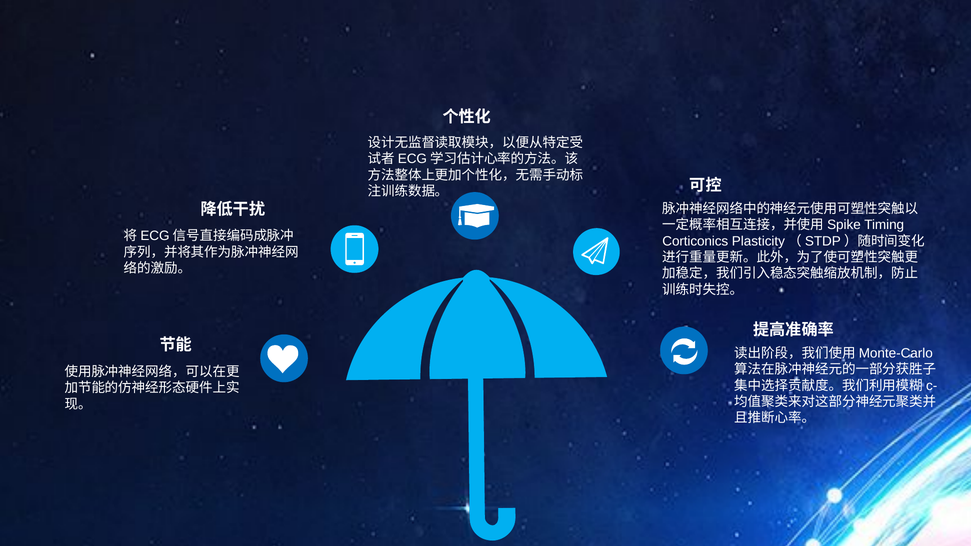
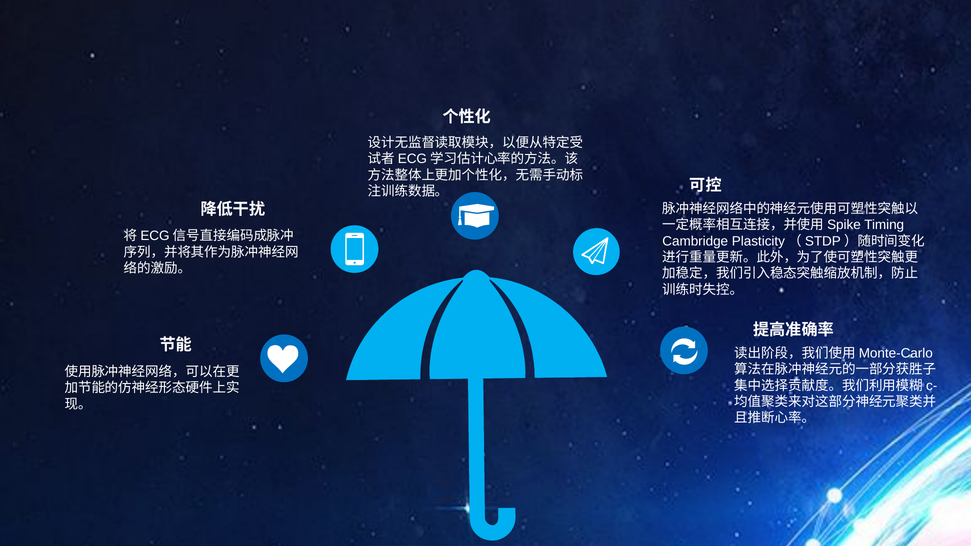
Corticonics: Corticonics -> Cambridge (695, 241)
